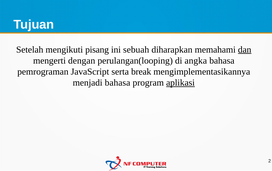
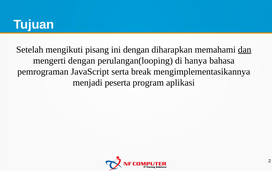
ini sebuah: sebuah -> dengan (136, 50)
angka: angka -> hanya (196, 61)
menjadi bahasa: bahasa -> peserta (118, 83)
aplikasi underline: present -> none (180, 83)
